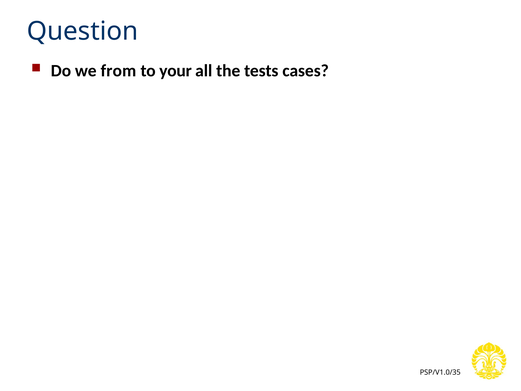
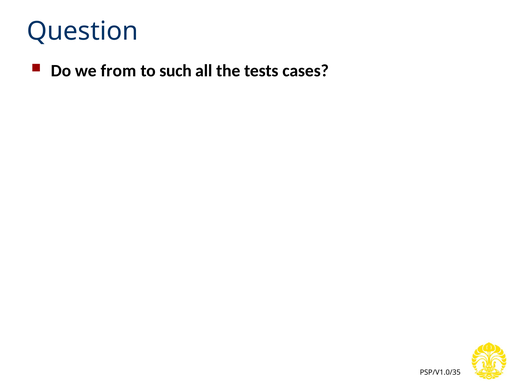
your: your -> such (176, 71)
